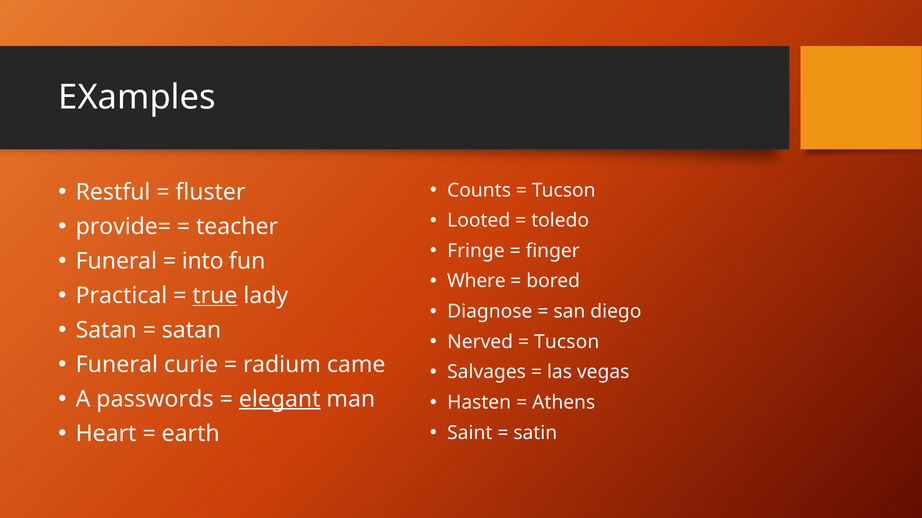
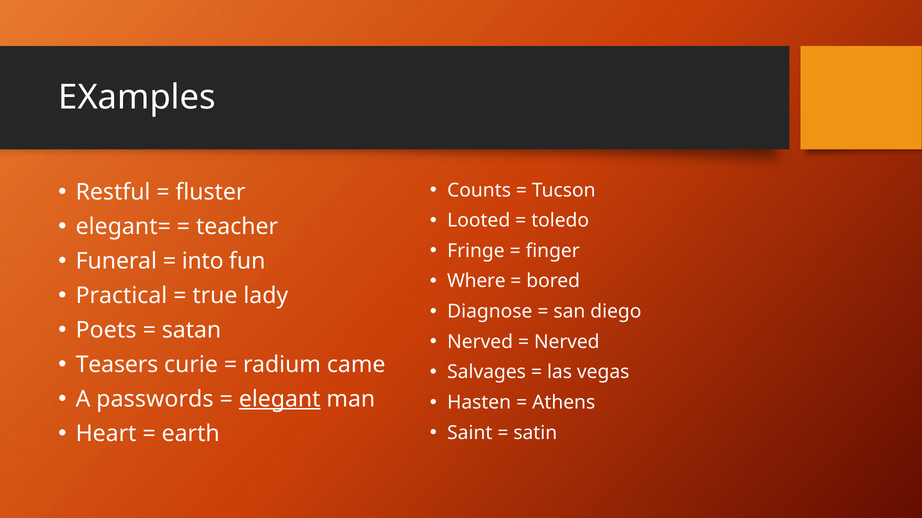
provide=: provide= -> elegant= (123, 227)
true underline: present -> none (215, 296)
Satan: Satan -> Poets (106, 330)
Tucson: Tucson -> Nerved (567, 342)
Funeral: Funeral -> Teasers (117, 365)
